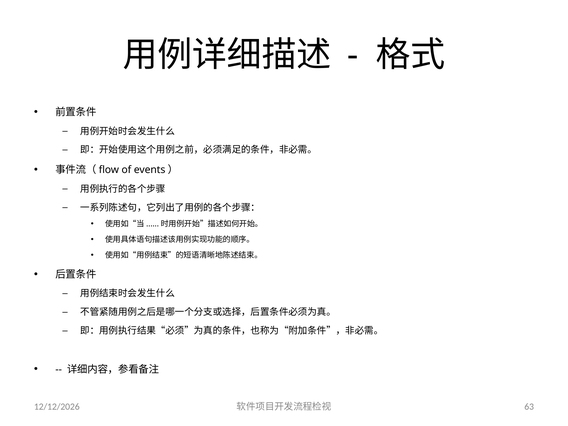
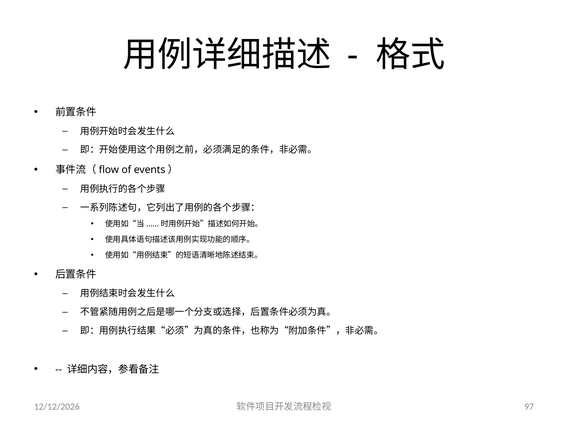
63: 63 -> 97 (529, 407)
